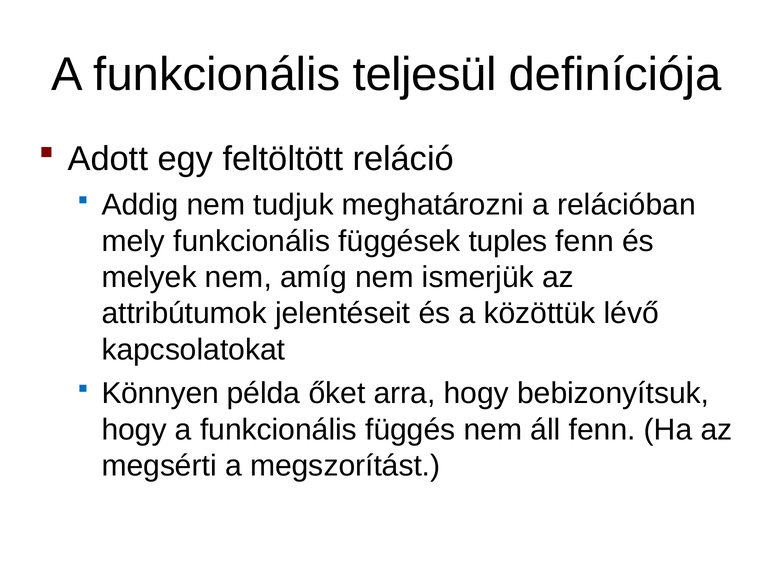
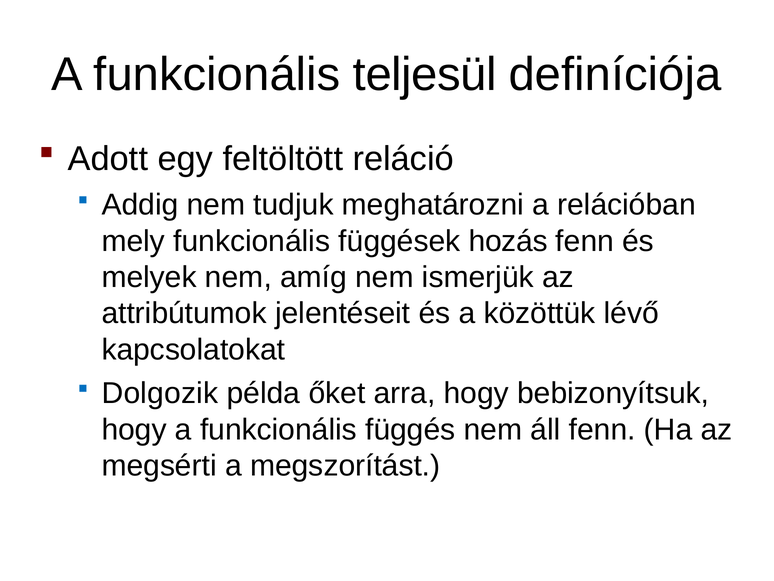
tuples: tuples -> hozás (508, 241)
Könnyen: Könnyen -> Dolgozik (160, 393)
